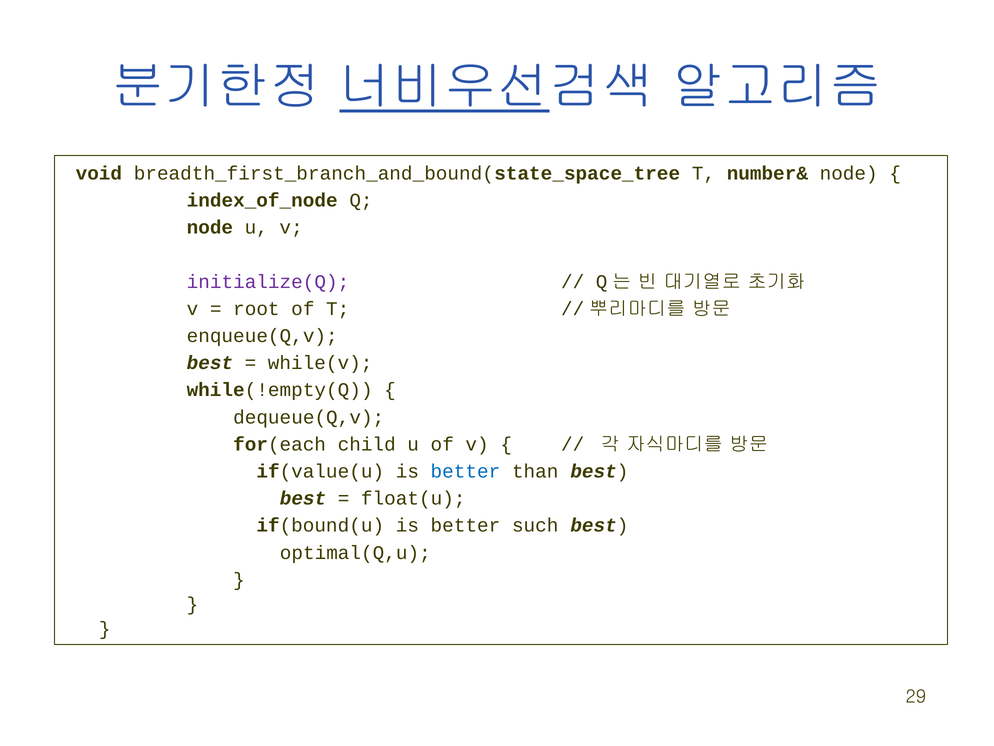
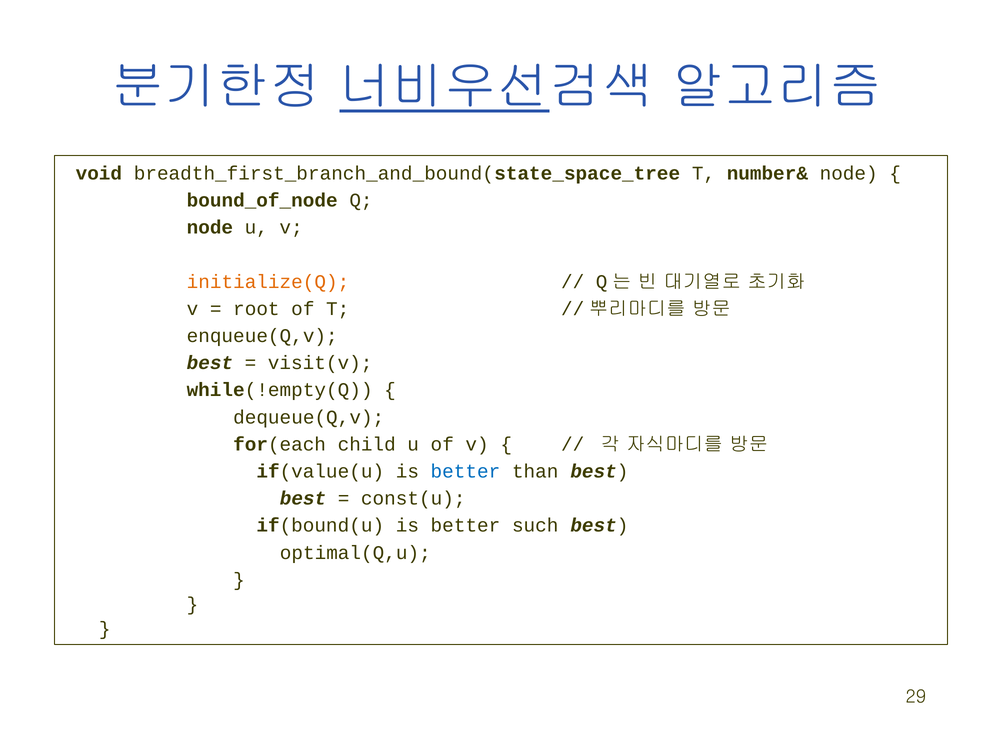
index_of_node: index_of_node -> bound_of_node (262, 200)
initialize(Q colour: purple -> orange (268, 281)
while(v: while(v -> visit(v (320, 363)
float(u: float(u -> const(u (413, 498)
